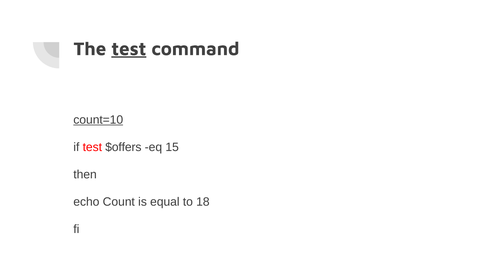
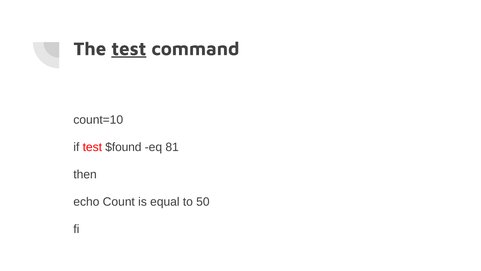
count=10 underline: present -> none (98, 120)
$offers: $offers -> $found (123, 147)
15: 15 -> 81 (172, 147)
18: 18 -> 50 (203, 202)
